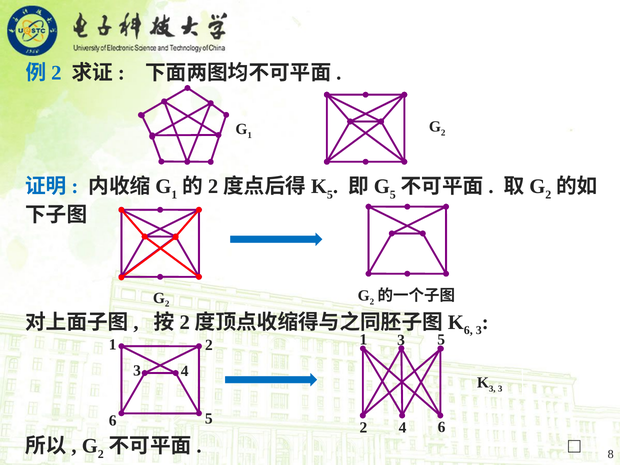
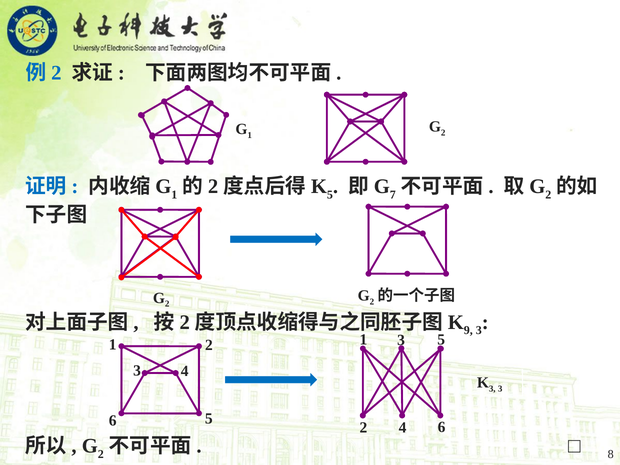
5: 5 -> 7 (393, 195)
6: 6 -> 9 (468, 330)
